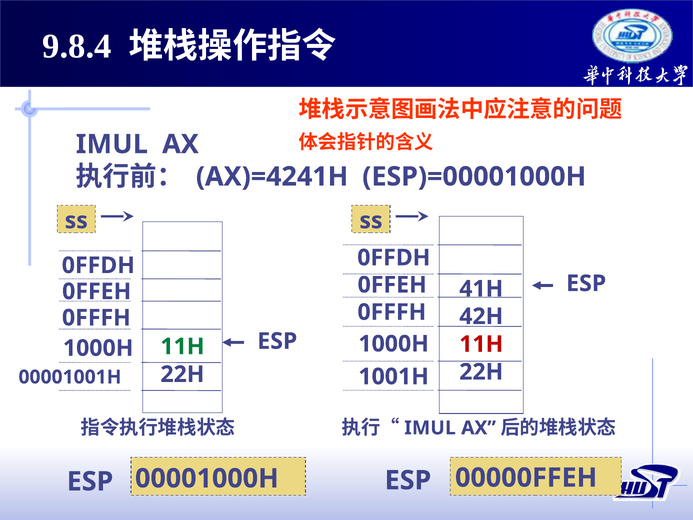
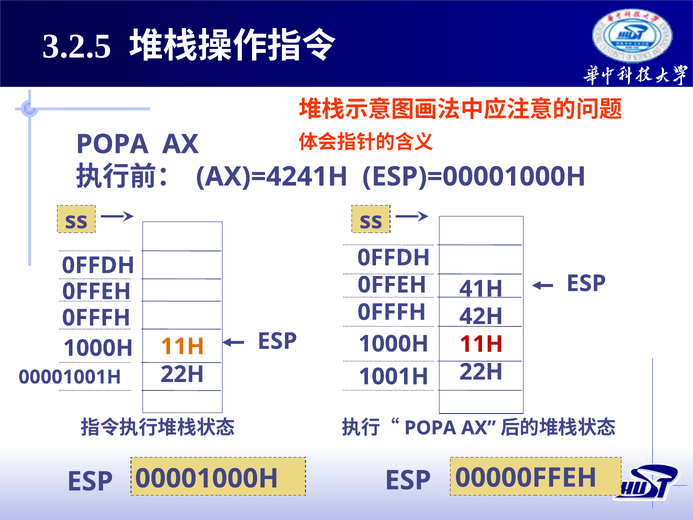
9.8.4: 9.8.4 -> 3.2.5 (77, 46)
IMUL: IMUL -> POPA (112, 144)
11H colour: green -> orange (182, 346)
IMUL: IMUL -> POPA (430, 428)
